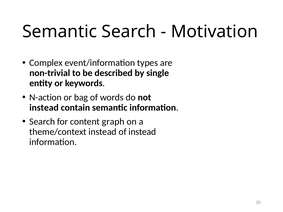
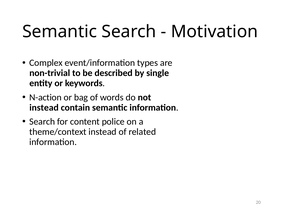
graph: graph -> police (113, 122)
of instead: instead -> related (142, 132)
